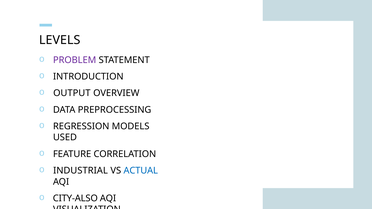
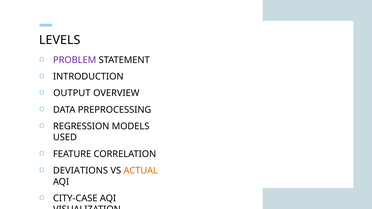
INDUSTRIAL: INDUSTRIAL -> DEVIATIONS (81, 171)
ACTUAL colour: blue -> orange (141, 171)
CITY-ALSO: CITY-ALSO -> CITY-CASE (75, 198)
